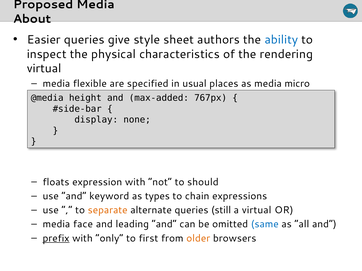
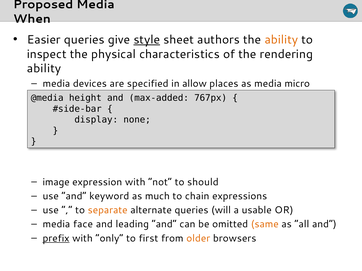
About: About -> When (32, 19)
style underline: none -> present (147, 40)
ability colour: blue -> orange (281, 40)
virtual: virtual -> ability (44, 69)
flexible: flexible -> devices (90, 84)
usual: usual -> allow (195, 84)
floats: floats -> image (56, 182)
types: types -> much (157, 196)
still: still -> will (221, 211)
a virtual: virtual -> usable (257, 211)
same colour: blue -> orange (265, 225)
